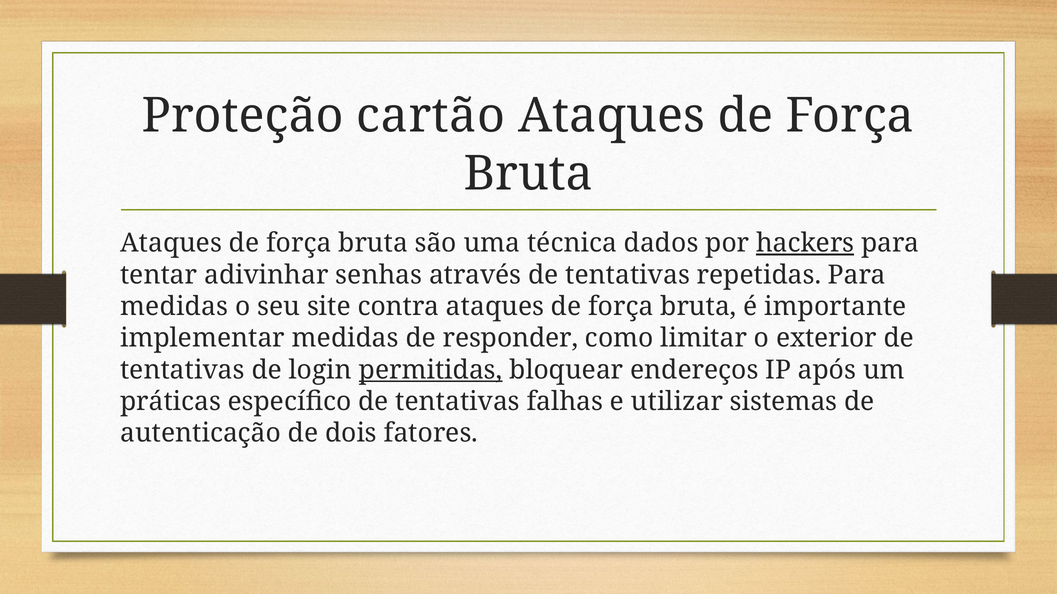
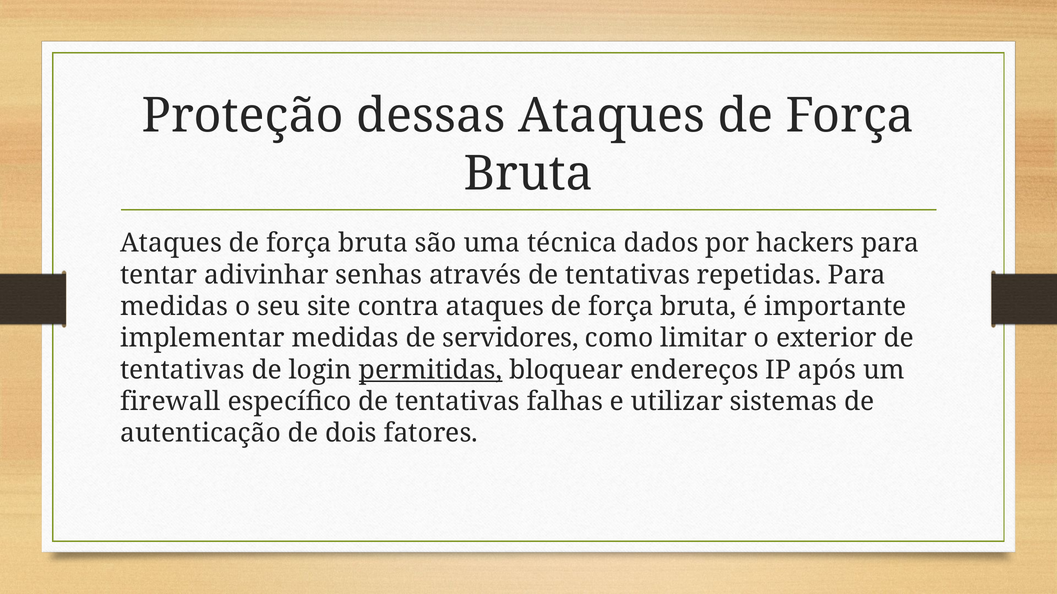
cartão: cartão -> dessas (431, 116)
hackers underline: present -> none (805, 243)
responder: responder -> servidores (511, 338)
práticas: práticas -> firewall (170, 402)
